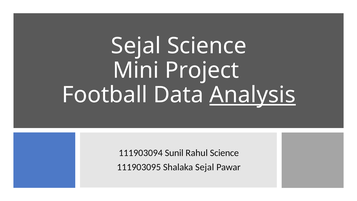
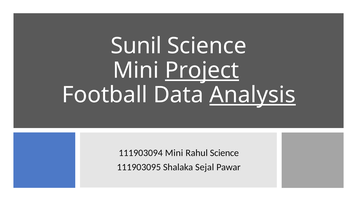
Sejal: Sejal -> Sunil (136, 46)
Project underline: none -> present (202, 70)
111903094 Sunil: Sunil -> Mini (174, 153)
